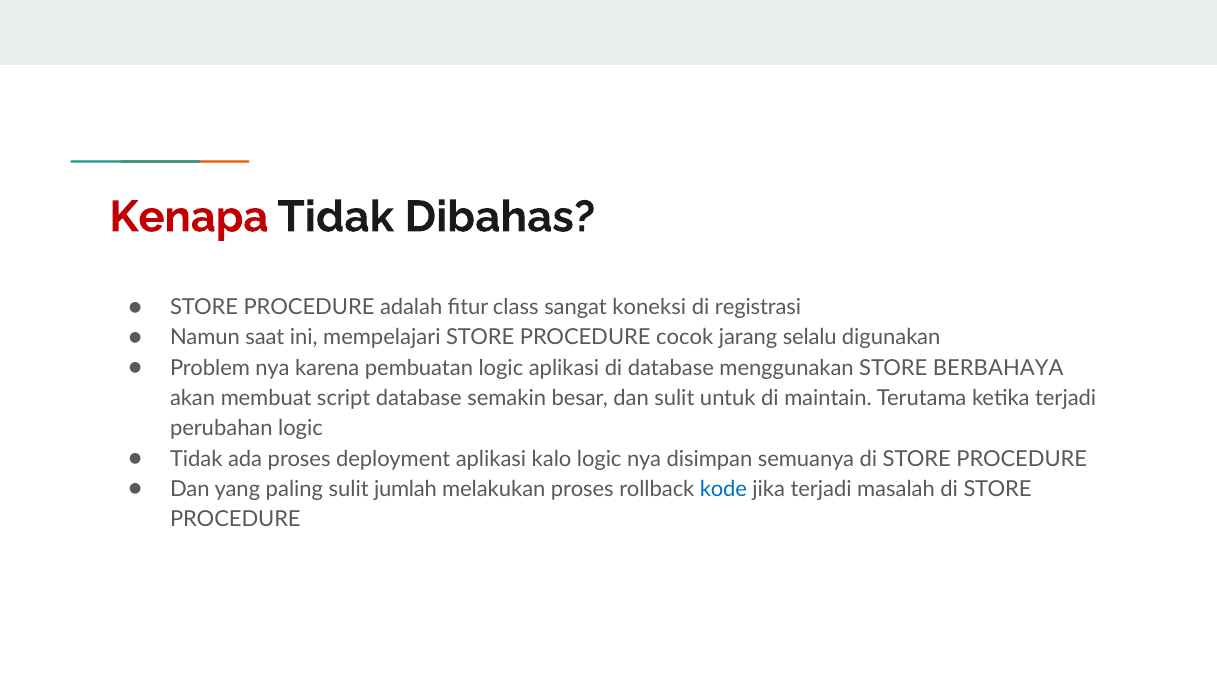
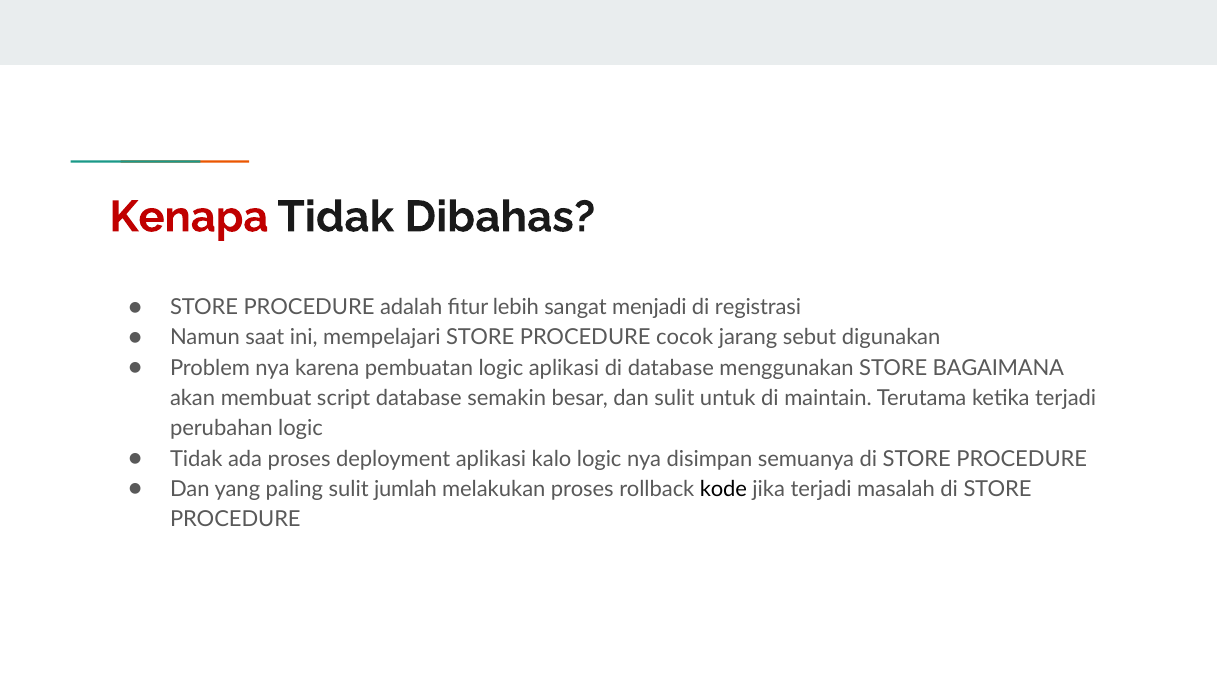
class: class -> lebih (516, 308)
koneksi: koneksi -> menjadi (649, 308)
selalu: selalu -> sebut (810, 338)
BERBAHAYA: BERBAHAYA -> BAGAIMANA (998, 368)
kode colour: blue -> black (723, 490)
